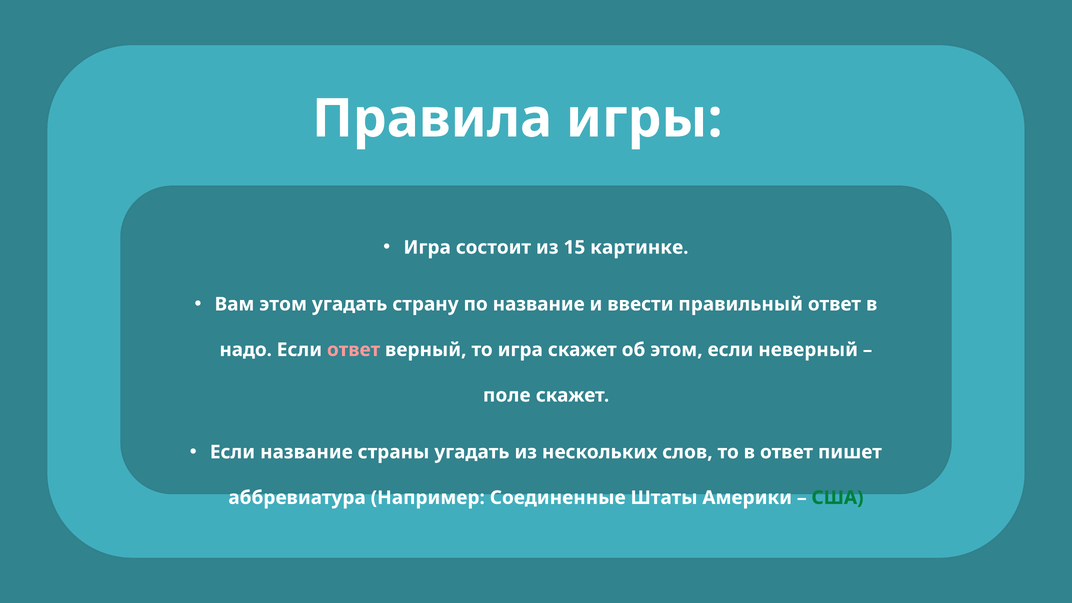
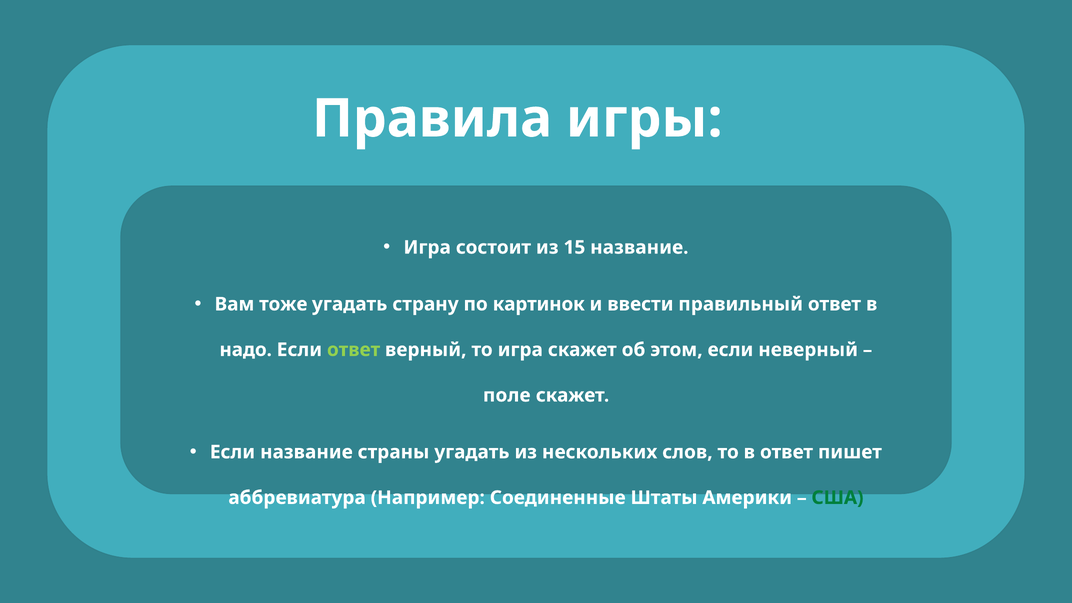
15 картинке: картинке -> название (639, 247)
Вам этом: этом -> тоже (283, 304)
по название: название -> картинок (539, 304)
ответ colour: pink -> light green (354, 350)
